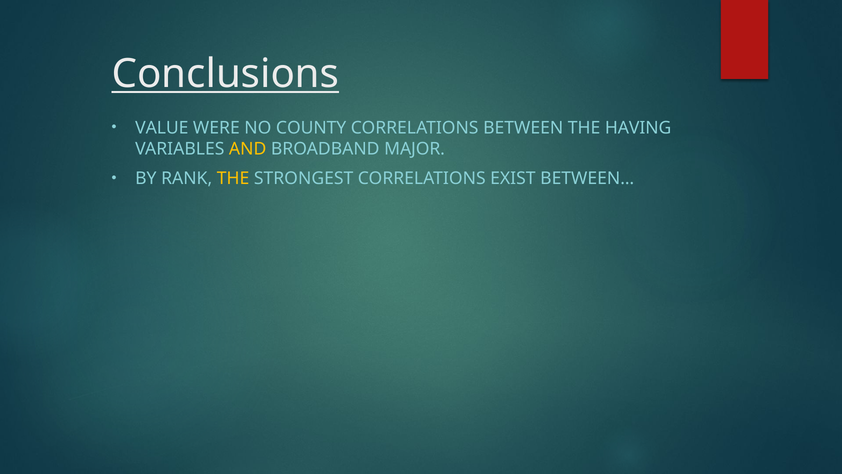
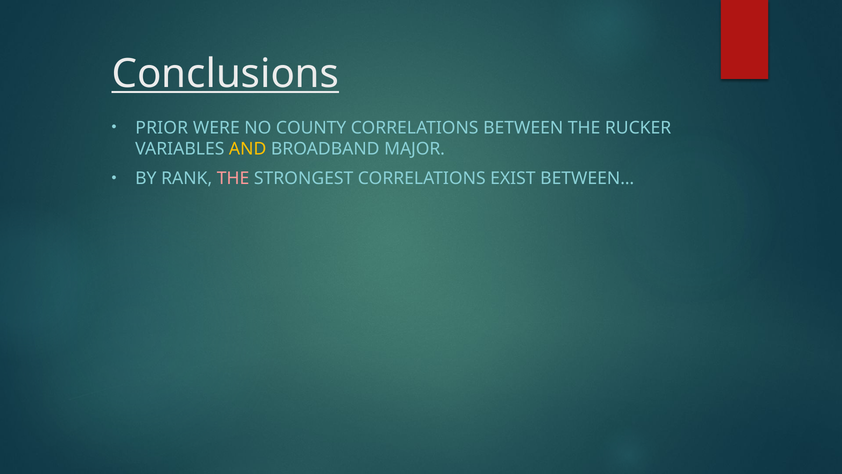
VALUE: VALUE -> PRIOR (162, 128)
HAVING: HAVING -> RUCKER (638, 128)
THE colour: yellow -> pink (233, 179)
